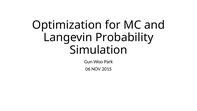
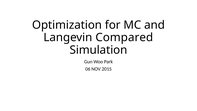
Probability: Probability -> Compared (124, 37)
